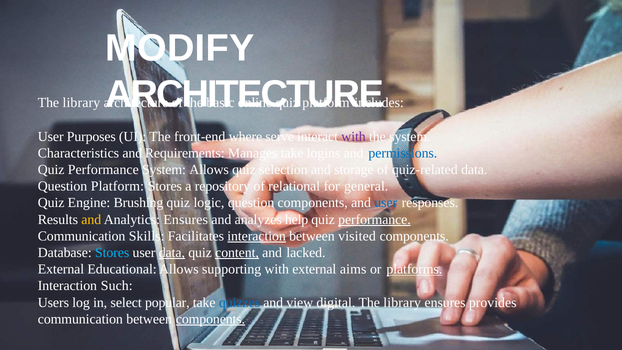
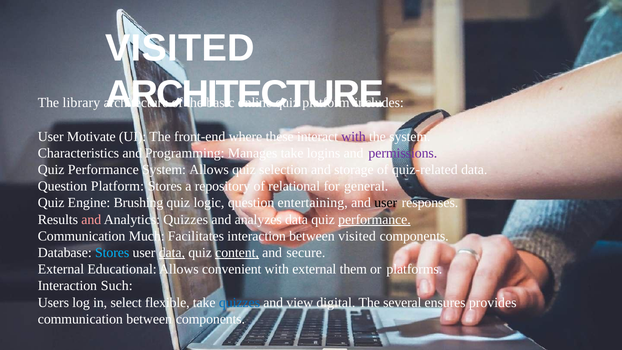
MODIFY: MODIFY -> VISITED (180, 48)
Purposes: Purposes -> Motivate (91, 137)
serve: serve -> these (280, 137)
Requirements: Requirements -> Programming (185, 153)
permissions colour: blue -> purple (403, 153)
question components: components -> entertaining (313, 203)
user colour: blue -> black (386, 203)
and colour: yellow -> pink (91, 219)
Analytics Ensures: Ensures -> Quizzes (186, 219)
analyzes help: help -> data (297, 219)
Skills: Skills -> Much (147, 236)
interaction underline: present -> none (257, 236)
lacked: lacked -> secure (306, 253)
supporting: supporting -> convenient (232, 269)
aims: aims -> them (353, 269)
platforms underline: present -> none (414, 269)
popular: popular -> flexible (167, 302)
library: library -> several (402, 302)
components underline: present -> none (210, 319)
